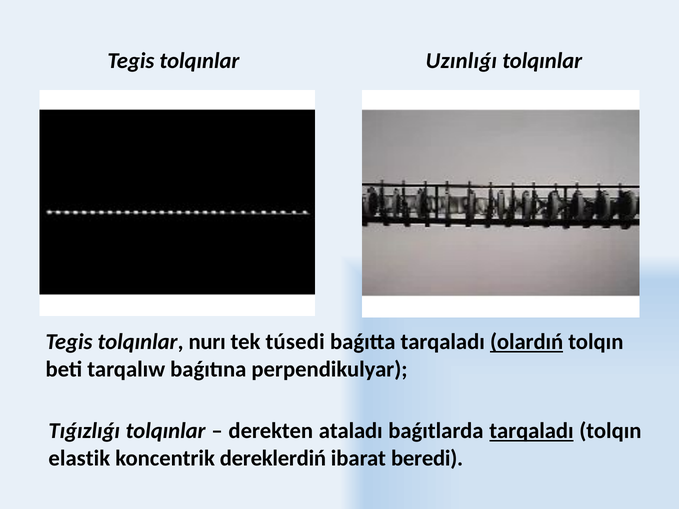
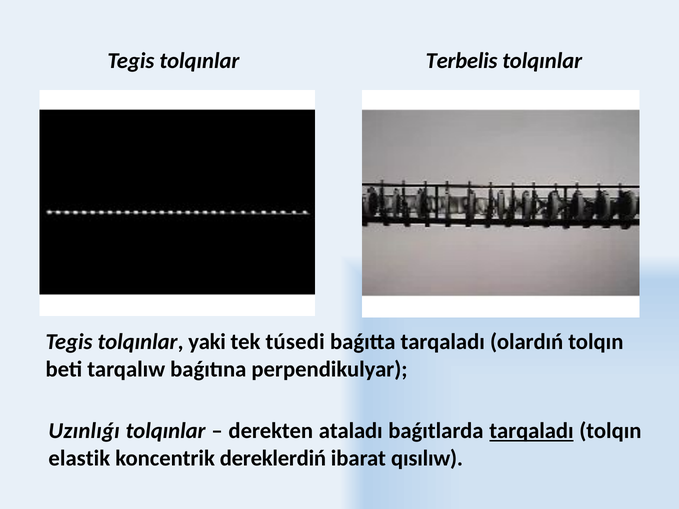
Uzınlıǵı: Uzınlıǵı -> Terbelis (462, 61)
nurı: nurı -> yaki (207, 342)
olardıń underline: present -> none (527, 342)
Tıǵızlıǵı: Tıǵızlıǵı -> Uzınlıǵı (84, 431)
beredi: beredi -> qısılıw (427, 458)
